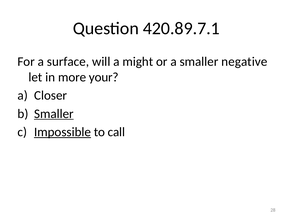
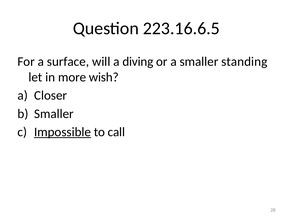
420.89.7.1: 420.89.7.1 -> 223.16.6.5 (181, 28)
might: might -> diving (138, 61)
negative: negative -> standing (244, 61)
your: your -> wish (104, 77)
Smaller underline: present -> none (54, 114)
